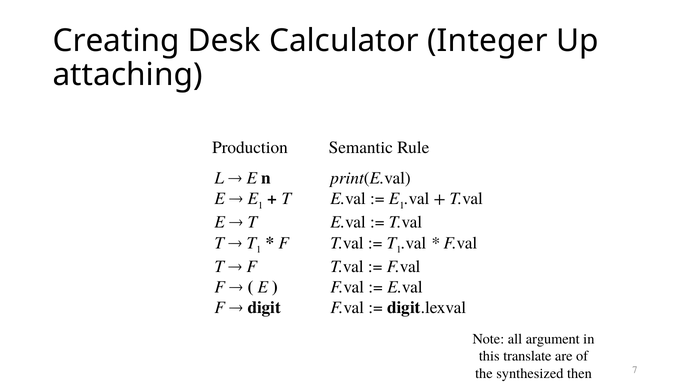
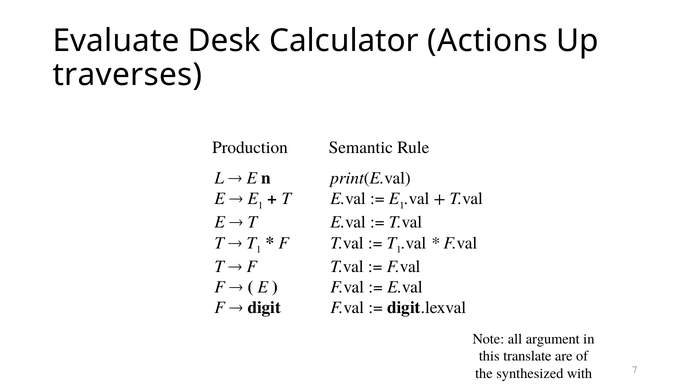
Creating: Creating -> Evaluate (116, 41)
Integer: Integer -> Actions (487, 41)
attaching: attaching -> traverses (127, 75)
then: then -> with (580, 374)
